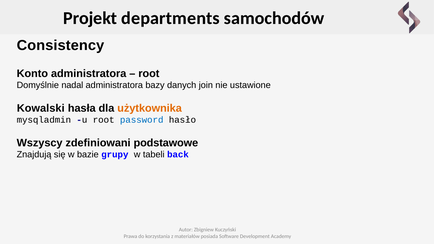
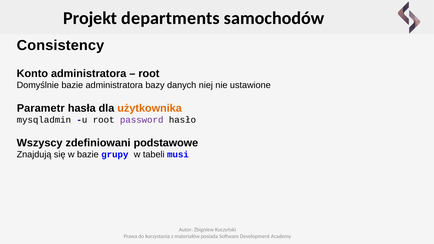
Domyślnie nadal: nadal -> bazie (72, 85)
join: join -> niej (206, 85)
Kowalski: Kowalski -> Parametr (41, 108)
password colour: blue -> purple (142, 120)
back: back -> musi (178, 155)
